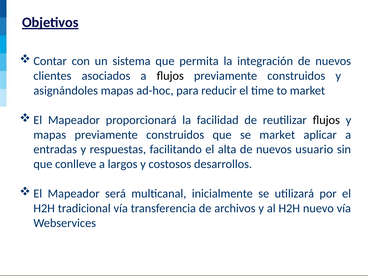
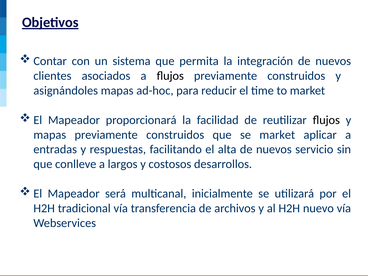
usuario: usuario -> servicio (314, 149)
